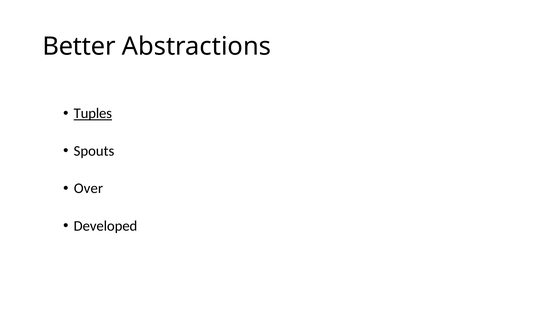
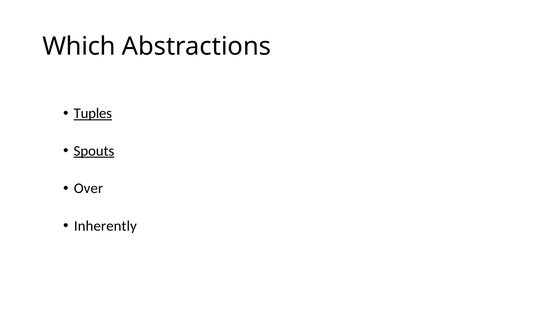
Better: Better -> Which (79, 47)
Spouts underline: none -> present (94, 151)
Developed: Developed -> Inherently (105, 226)
